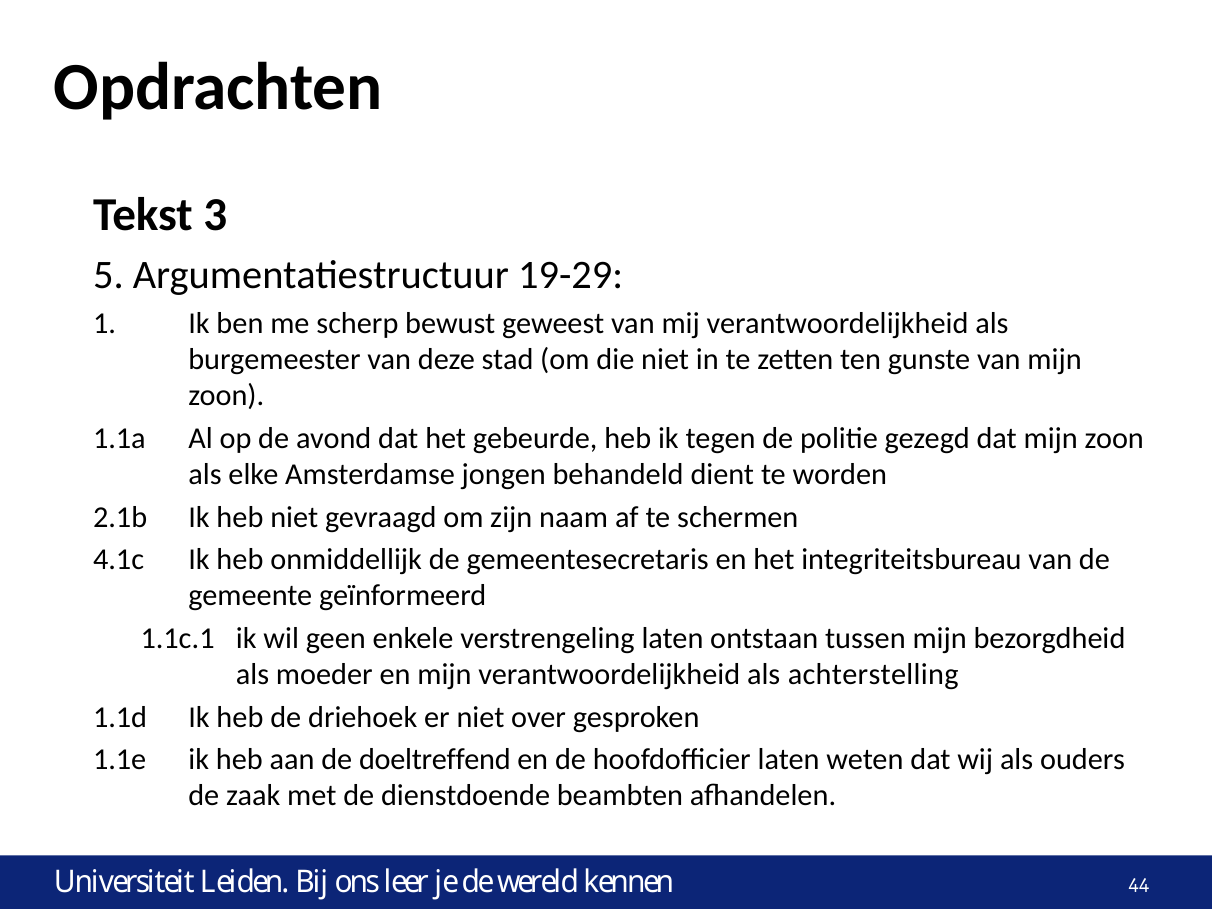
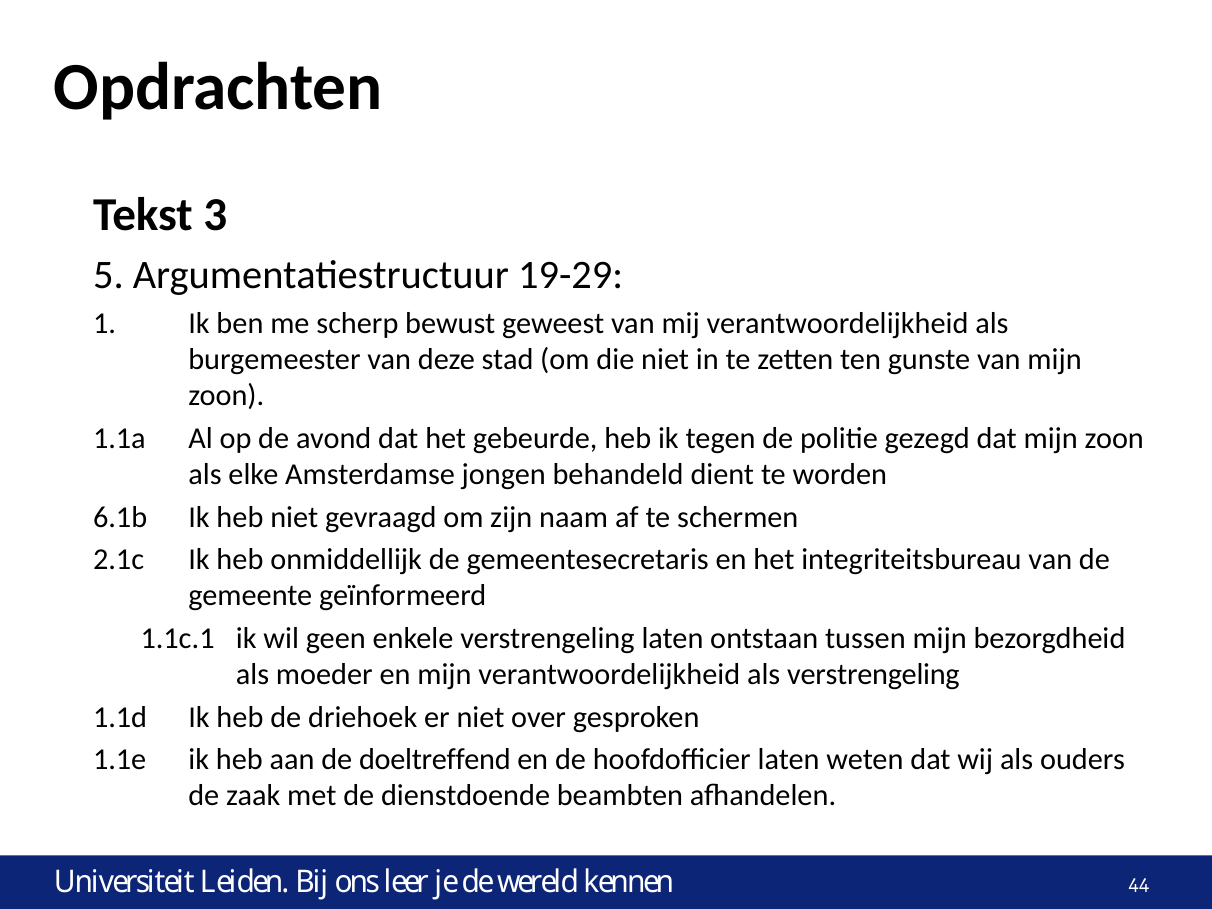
2.1b: 2.1b -> 6.1b (120, 517)
4.1c: 4.1c -> 2.1c (119, 560)
als achterstelling: achterstelling -> verstrengeling (873, 675)
